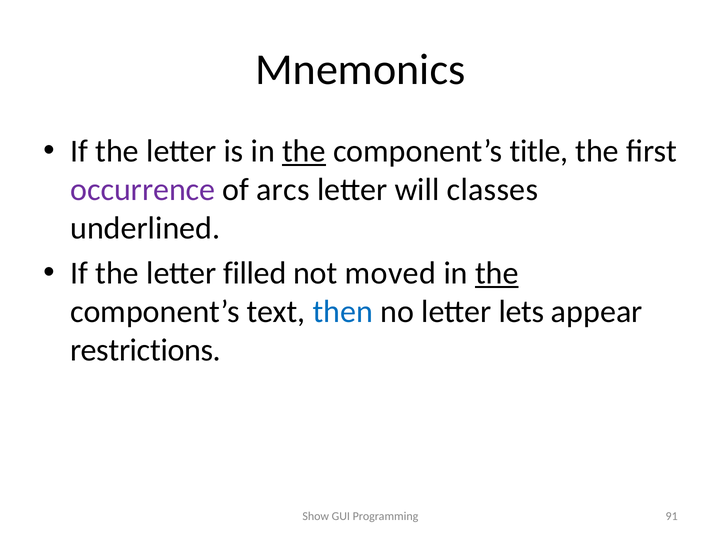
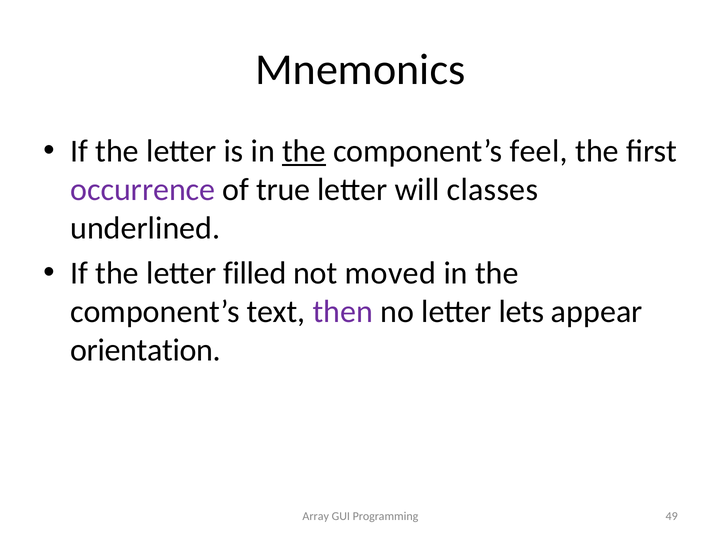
title: title -> feel (539, 151)
arcs: arcs -> true (283, 190)
the underline: present -> none (497, 273)
then colour: blue -> purple (343, 312)
restrictions: restrictions -> orientation (145, 350)
Show: Show -> Array (316, 516)
91: 91 -> 49 (672, 516)
